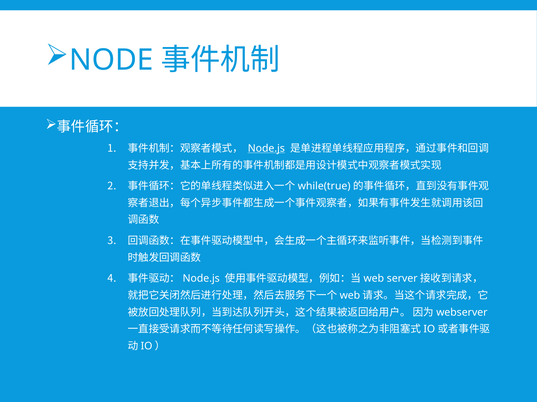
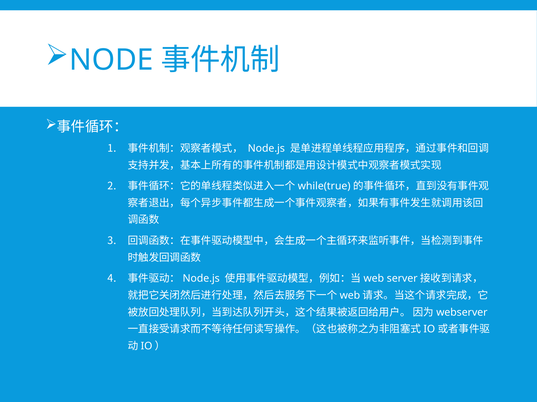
Node.js underline: present -> none (266, 149)
